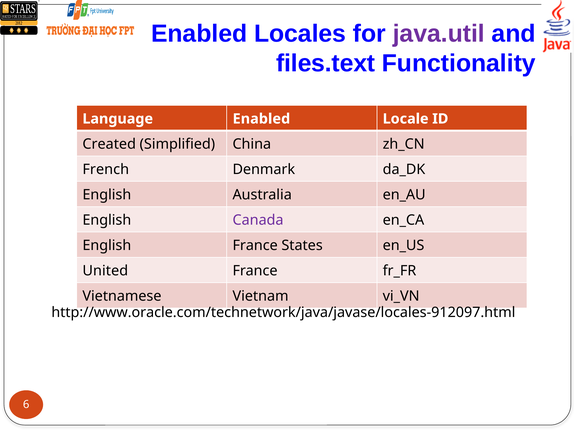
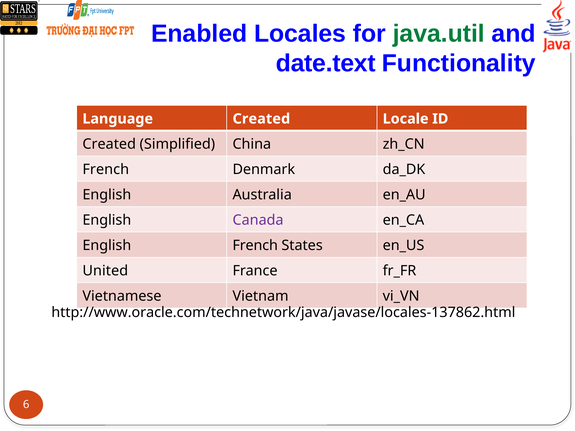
java.util colour: purple -> green (439, 34)
files.text: files.text -> date.text (326, 63)
Language Enabled: Enabled -> Created (261, 119)
English France: France -> French (255, 246)
http://www.oracle.com/technetwork/java/javase/locales-912097.html: http://www.oracle.com/technetwork/java/javase/locales-912097.html -> http://www.oracle.com/technetwork/java/javase/locales-137862.html (283, 313)
